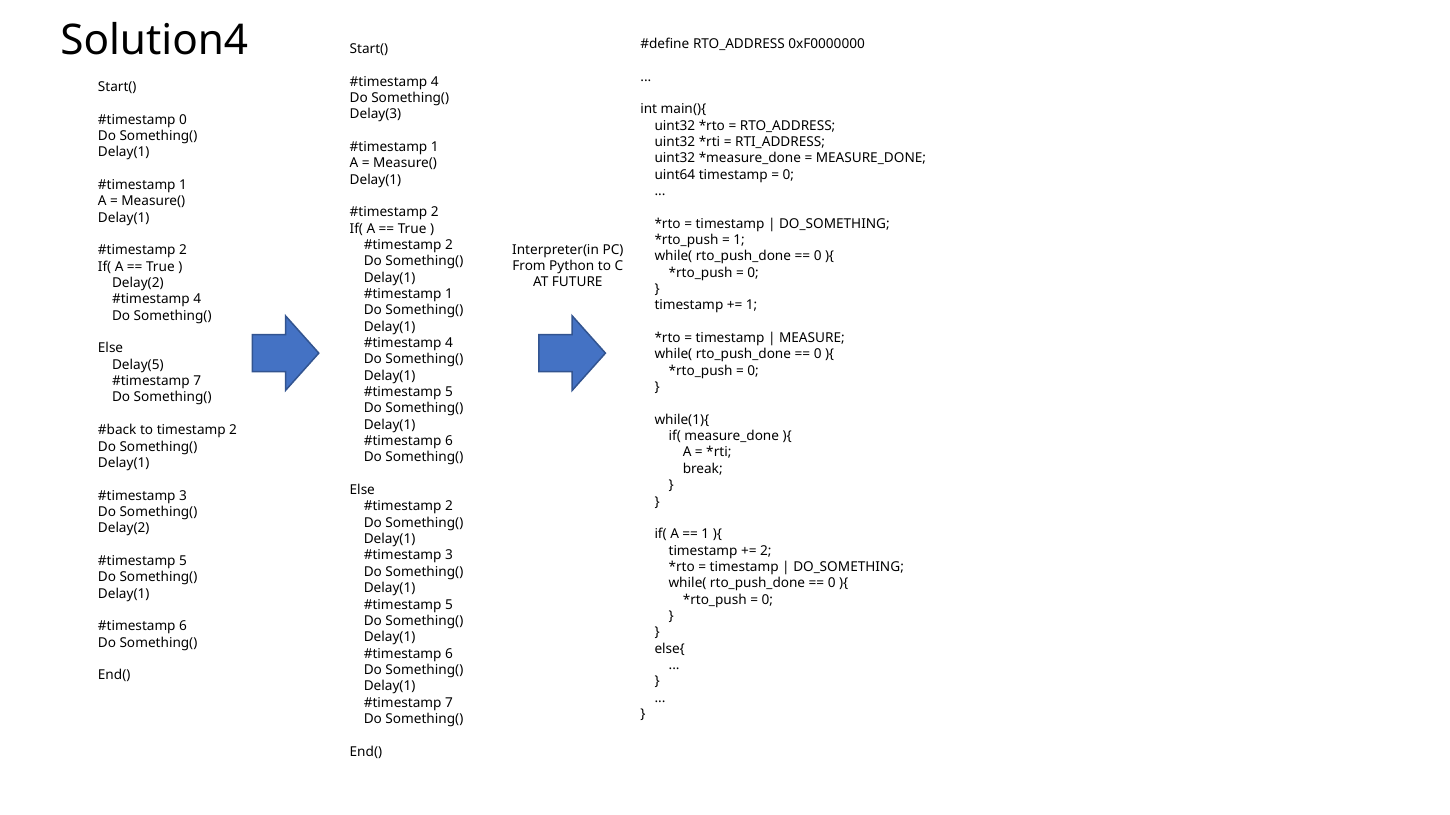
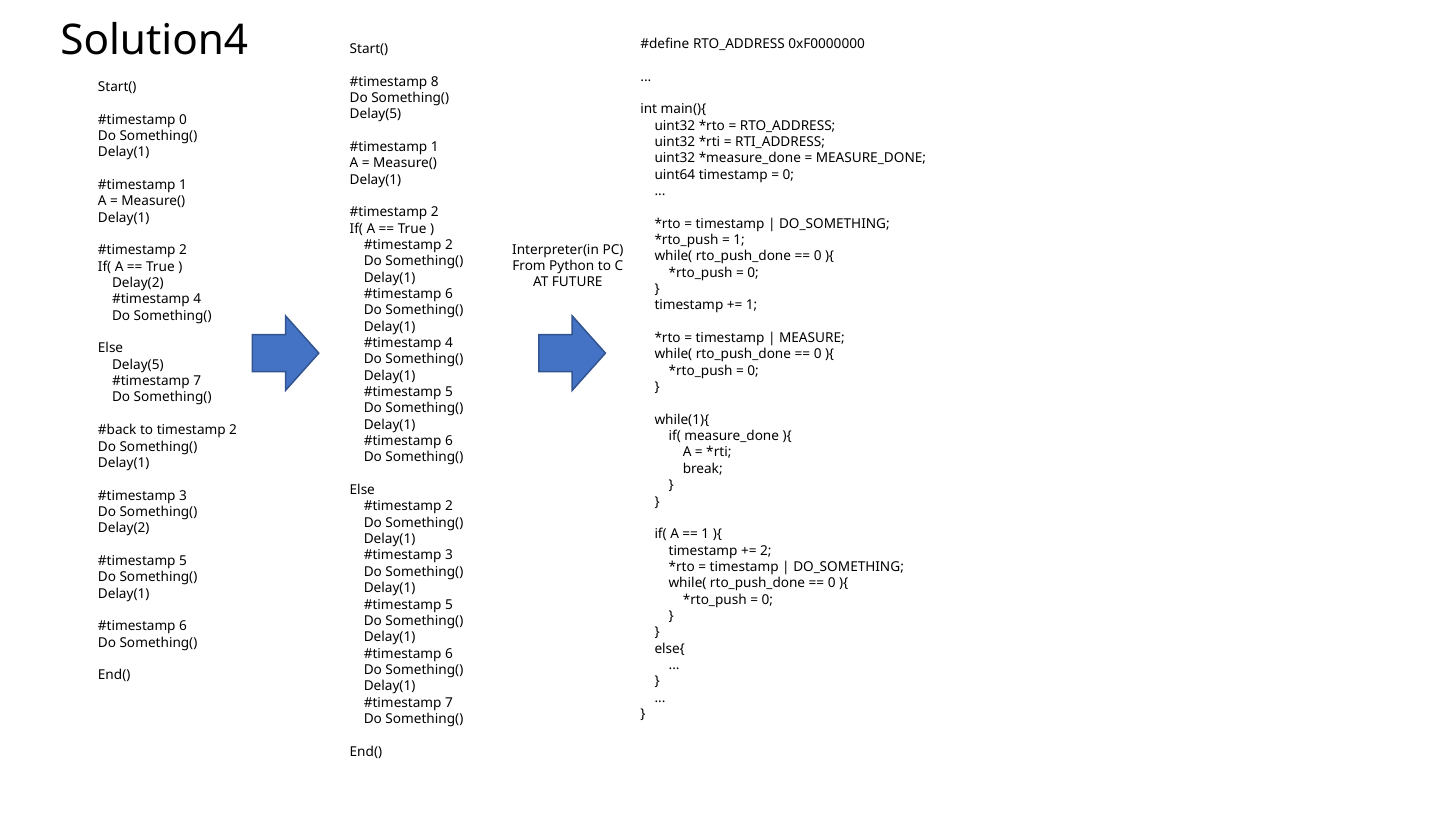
4: 4 -> 8 (435, 82)
Delay(3: Delay(3 -> Delay(5 (376, 114)
1: 1 -> 6 (449, 294)
